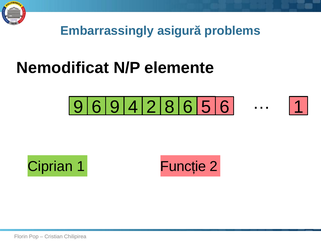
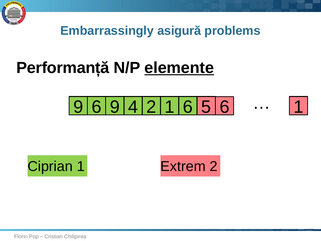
Nemodificat: Nemodificat -> Performanță (63, 68)
elemente underline: none -> present (179, 68)
2 8: 8 -> 1 (170, 107)
Funcție: Funcție -> Extrem (183, 166)
